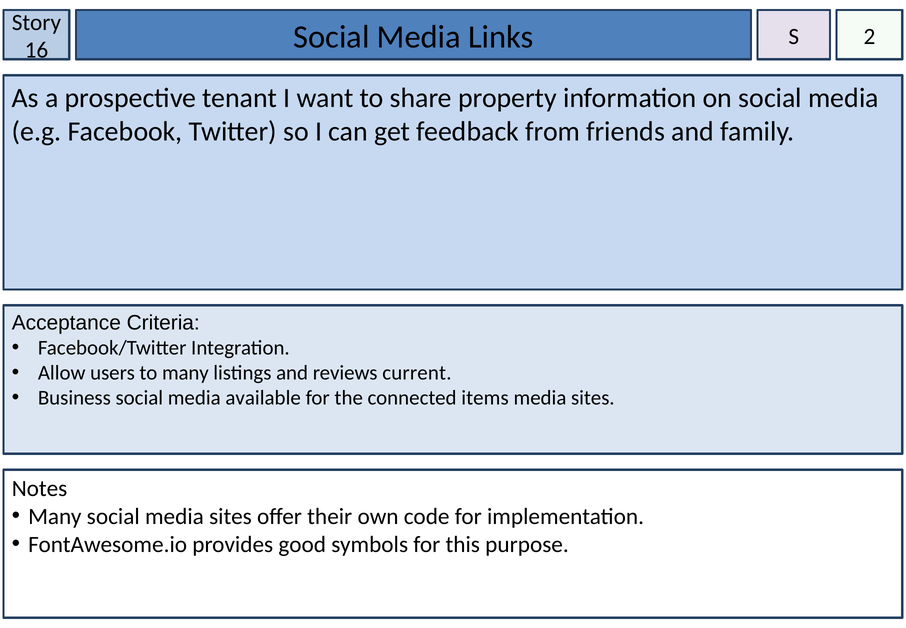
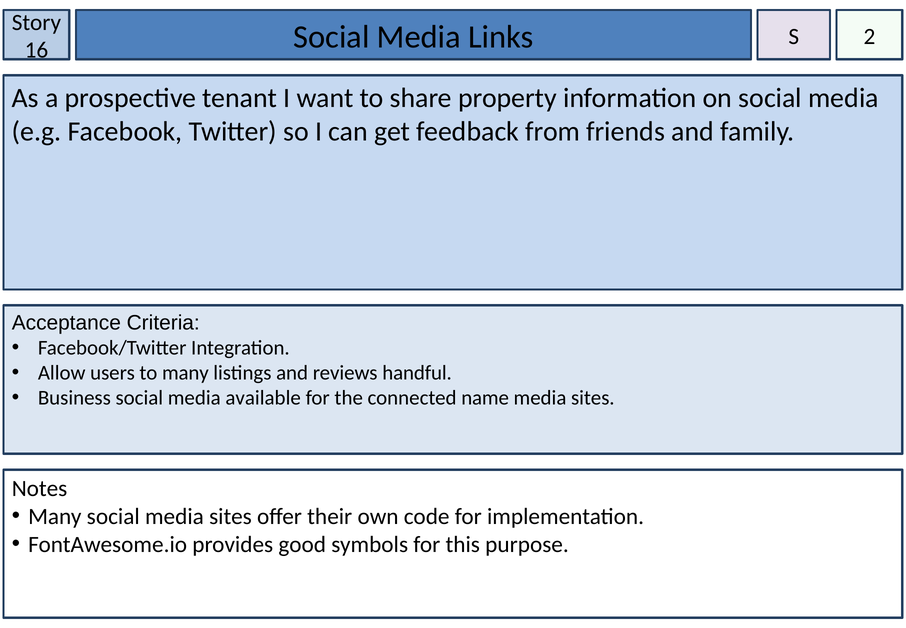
current: current -> handful (417, 372)
items: items -> name (485, 398)
